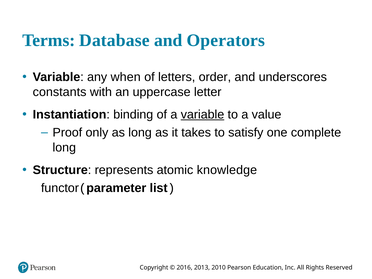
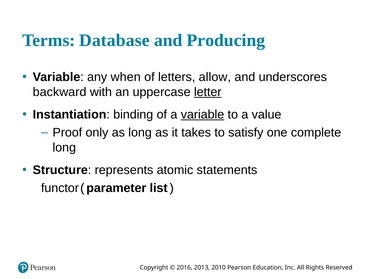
Operators: Operators -> Producing (226, 40)
order: order -> allow (215, 77)
constants: constants -> backward (60, 92)
letter underline: none -> present (208, 92)
knowledge: knowledge -> statements (227, 170)
